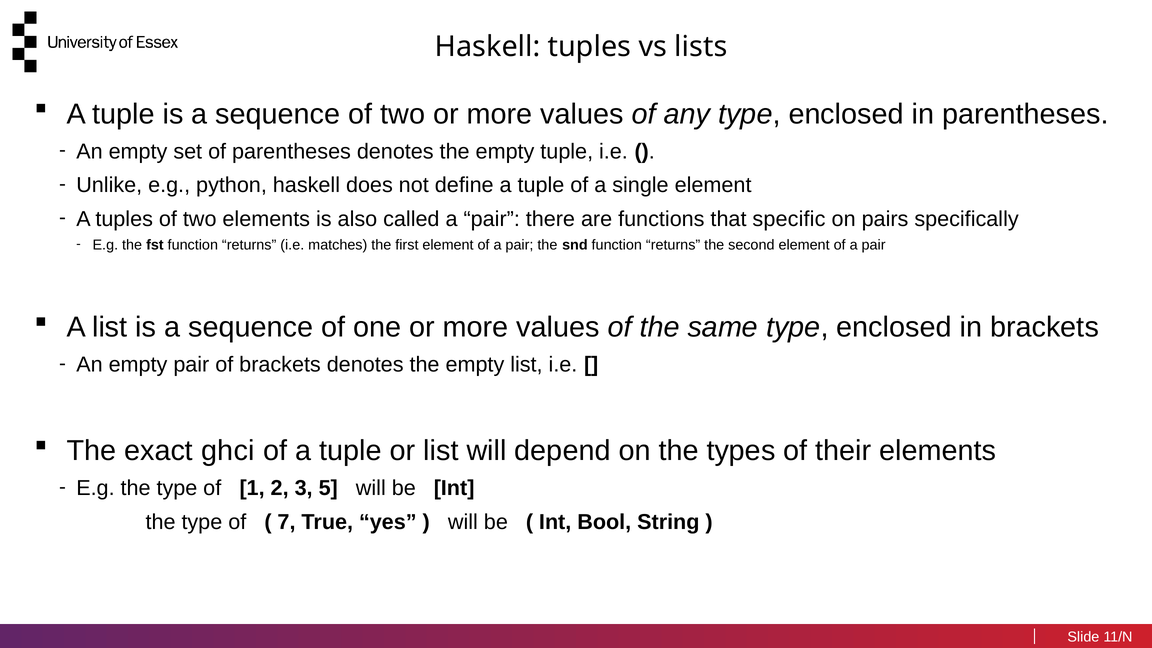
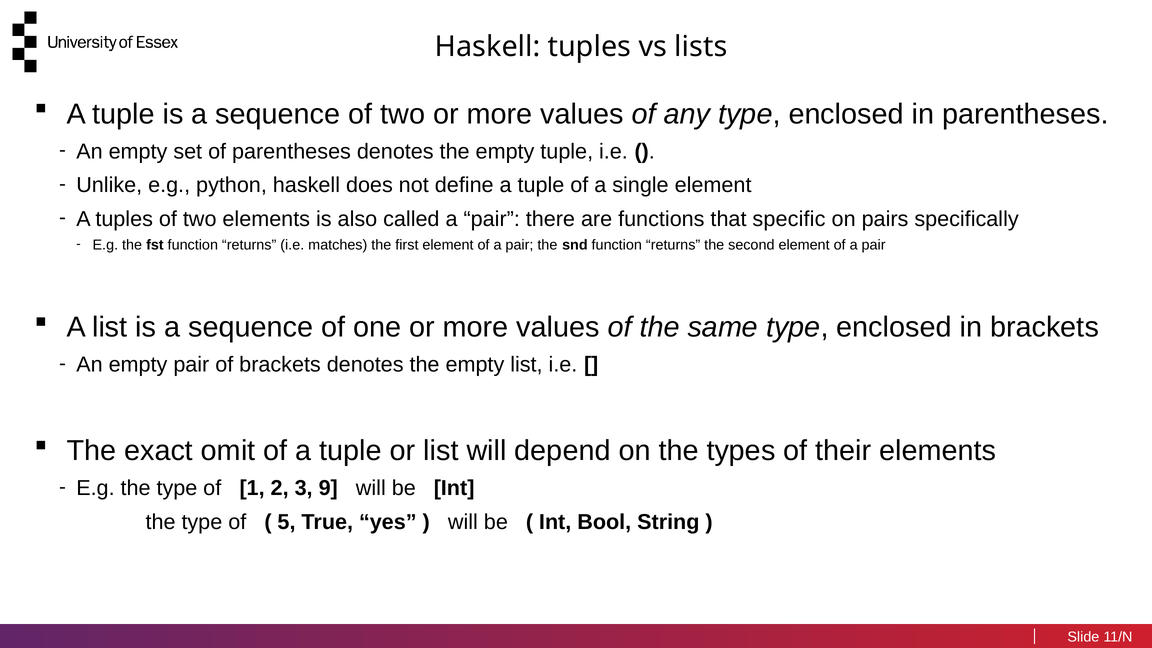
ghci: ghci -> omit (228, 451)
5: 5 -> 9 (328, 488)
7: 7 -> 5 (286, 522)
